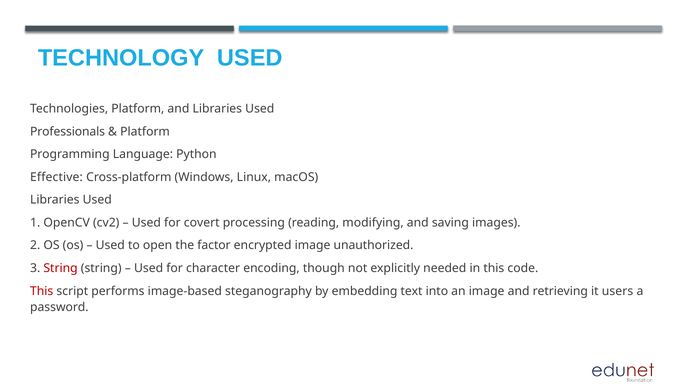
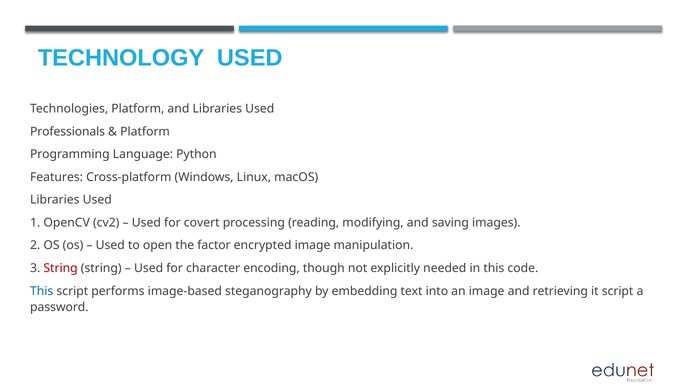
Effective: Effective -> Features (57, 177)
unauthorized: unauthorized -> manipulation (373, 246)
This colour: red -> blue (42, 291)
it users: users -> script (618, 291)
